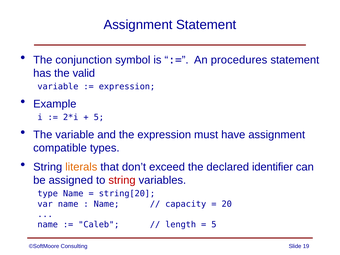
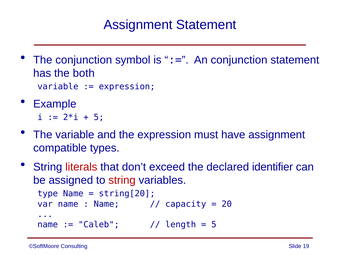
An procedures: procedures -> conjunction (239, 60)
valid: valid -> both (84, 73)
literals colour: orange -> red (81, 167)
